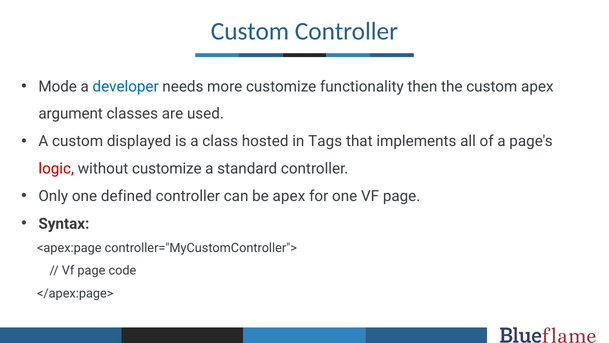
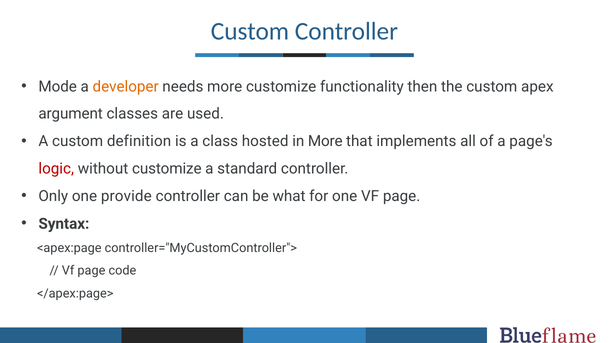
developer colour: blue -> orange (126, 86)
displayed: displayed -> definition (139, 141)
in Tags: Tags -> More (325, 141)
defined: defined -> provide (126, 196)
be apex: apex -> what (289, 196)
